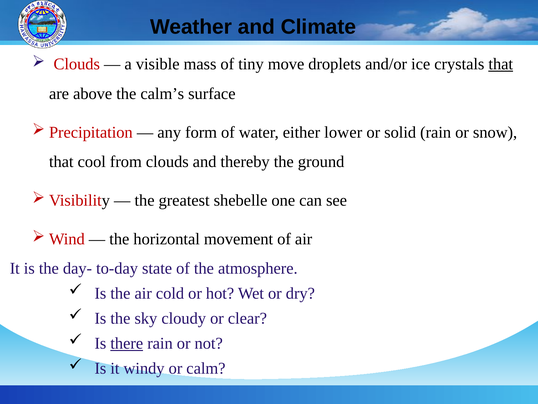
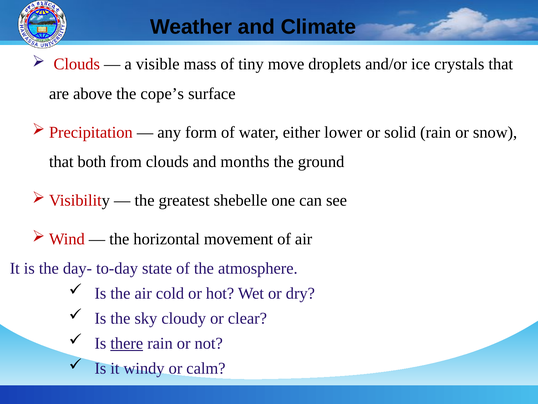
that underline: present -> none (501, 64)
calm’s: calm’s -> cope’s (162, 94)
cool: cool -> both (92, 162)
thereby: thereby -> months (245, 162)
